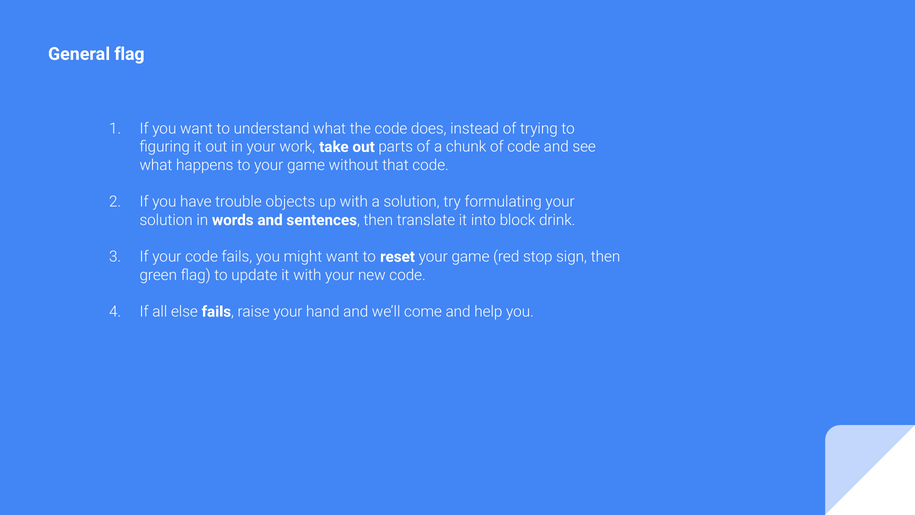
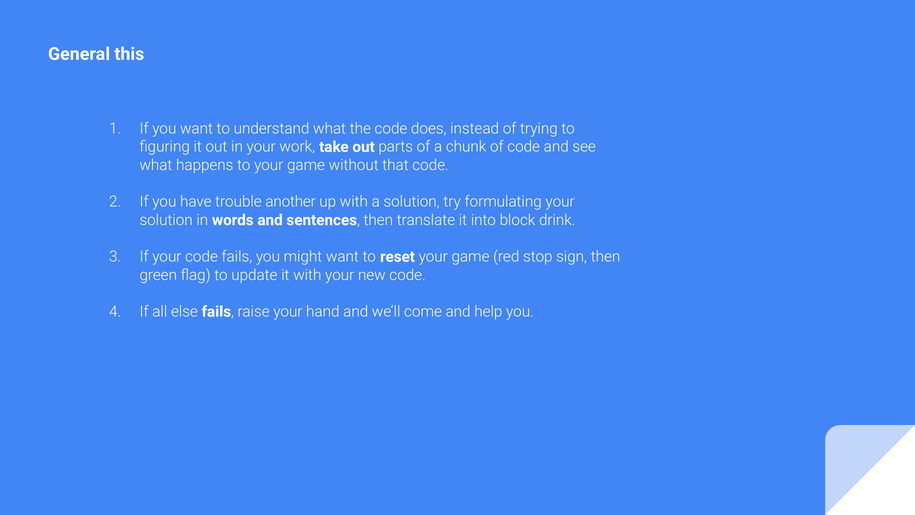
General flag: flag -> this (129, 54)
objects: objects -> another (291, 202)
